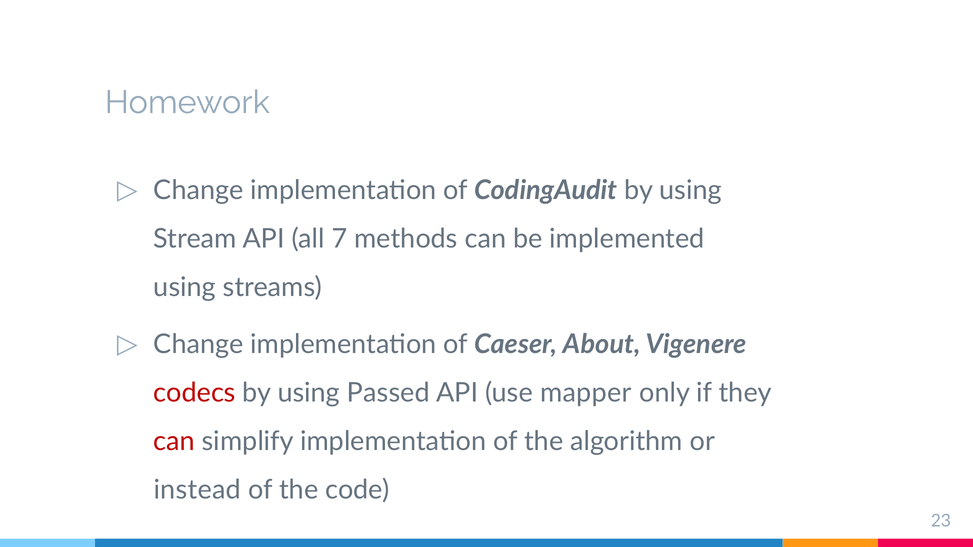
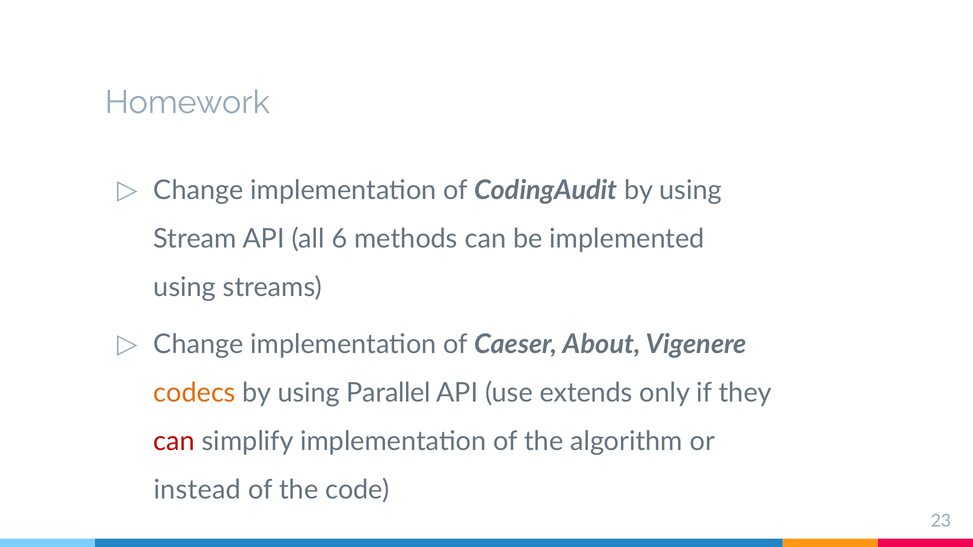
7: 7 -> 6 (339, 239)
codecs colour: red -> orange (195, 393)
Passed: Passed -> Parallel (389, 393)
mapper: mapper -> extends (586, 393)
